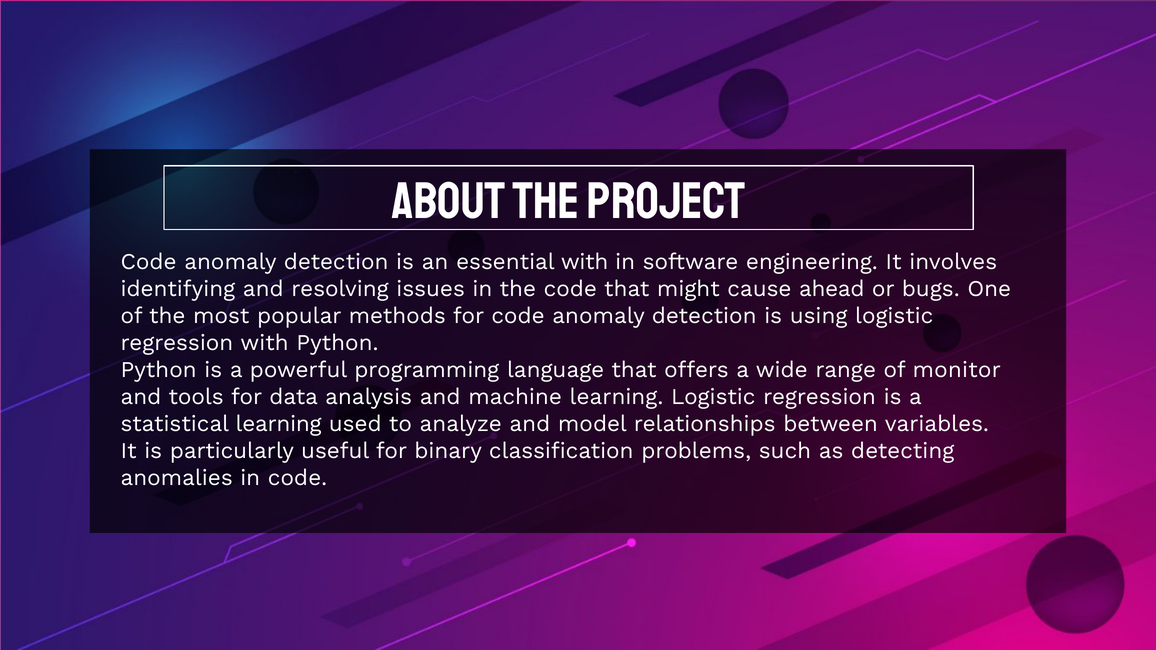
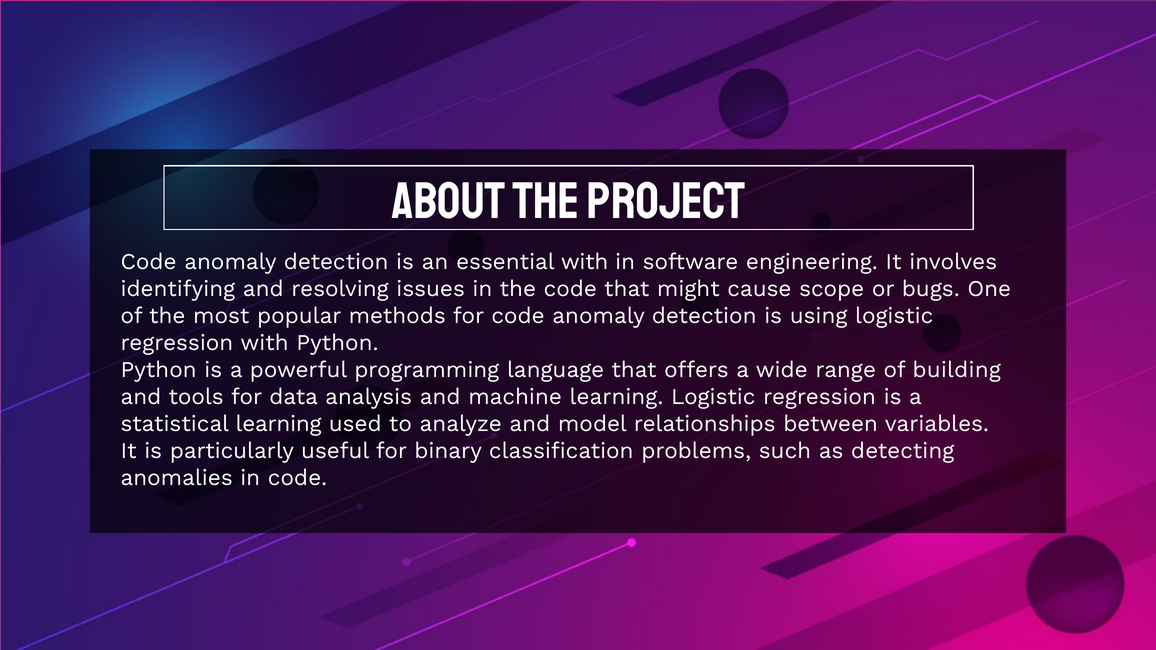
ahead: ahead -> scope (832, 289)
monitor: monitor -> building (957, 370)
